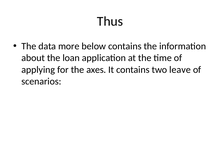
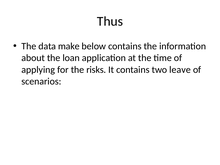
more: more -> make (69, 46)
axes: axes -> risks (96, 70)
